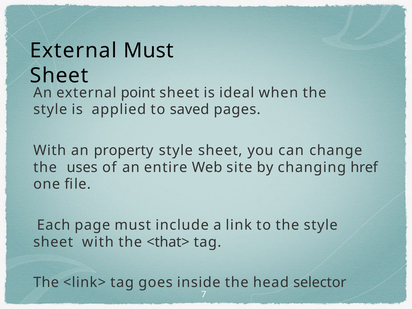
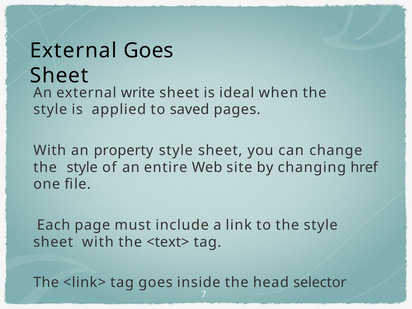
External Must: Must -> Goes (149, 51)
point: point -> write (138, 93)
uses: uses -> style (82, 167)
<that>: <that> -> <text> (168, 242)
